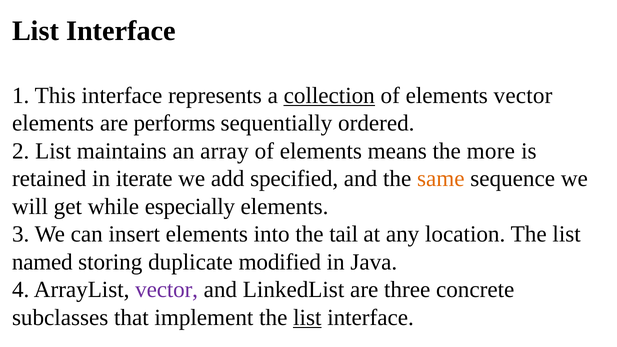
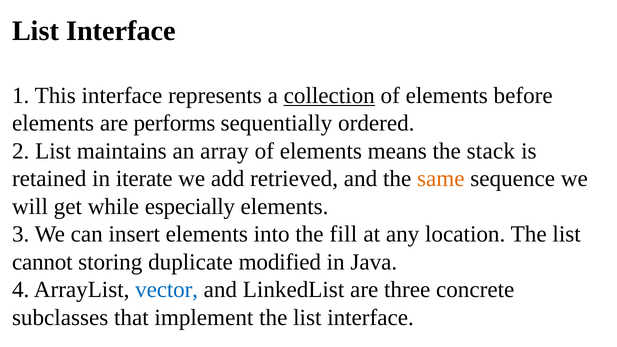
elements vector: vector -> before (523, 96)
more: more -> stack (491, 151)
specified: specified -> retrieved (294, 179)
tail: tail -> fill (343, 234)
named: named -> cannot (42, 262)
vector colour: purple -> blue (167, 290)
list underline: present -> none (307, 318)
